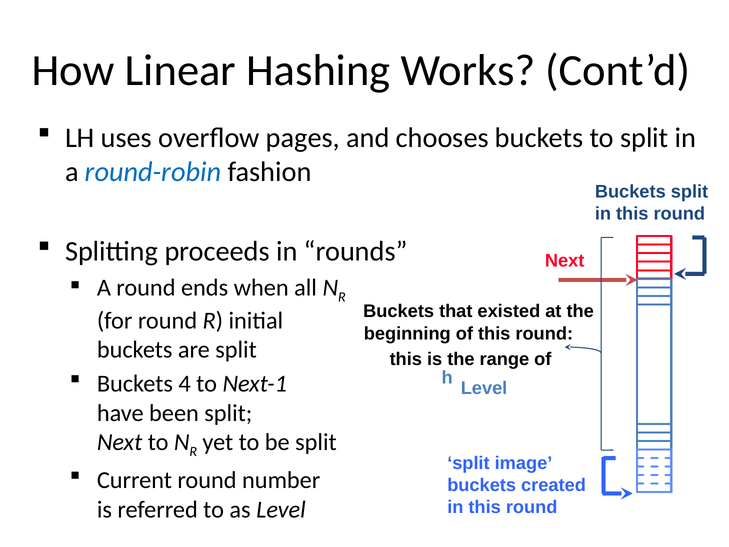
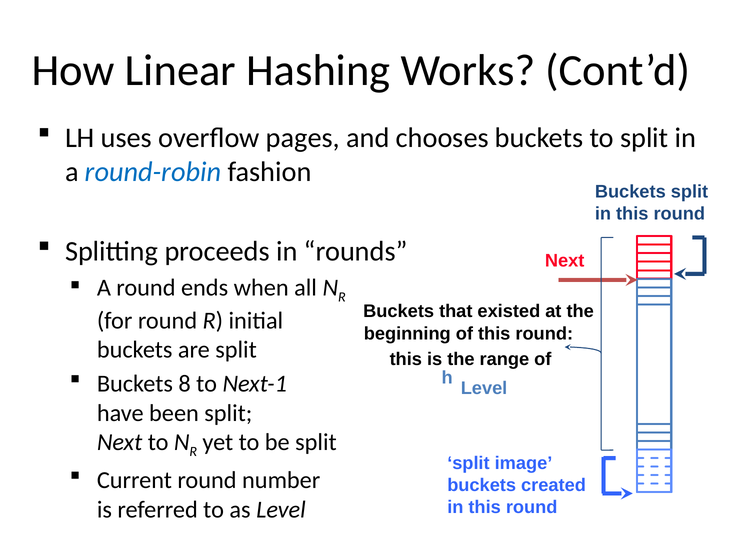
4: 4 -> 8 (185, 384)
